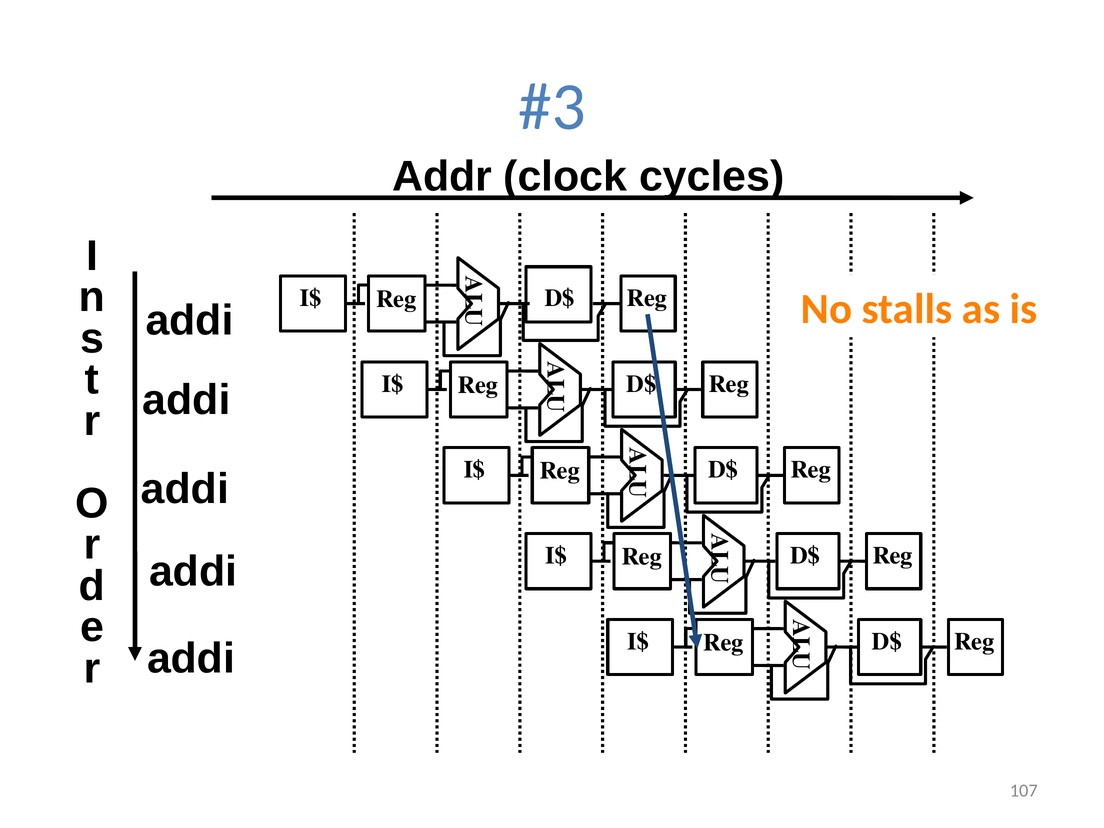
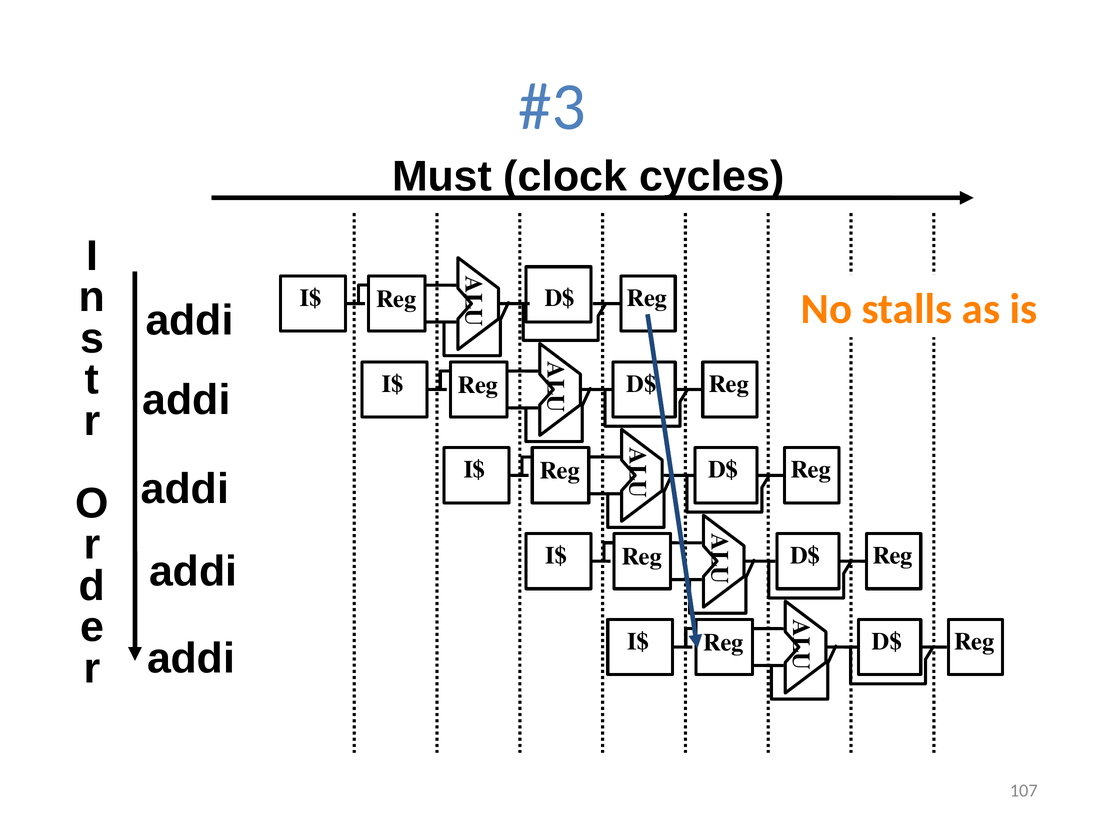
Addr: Addr -> Must (442, 176)
